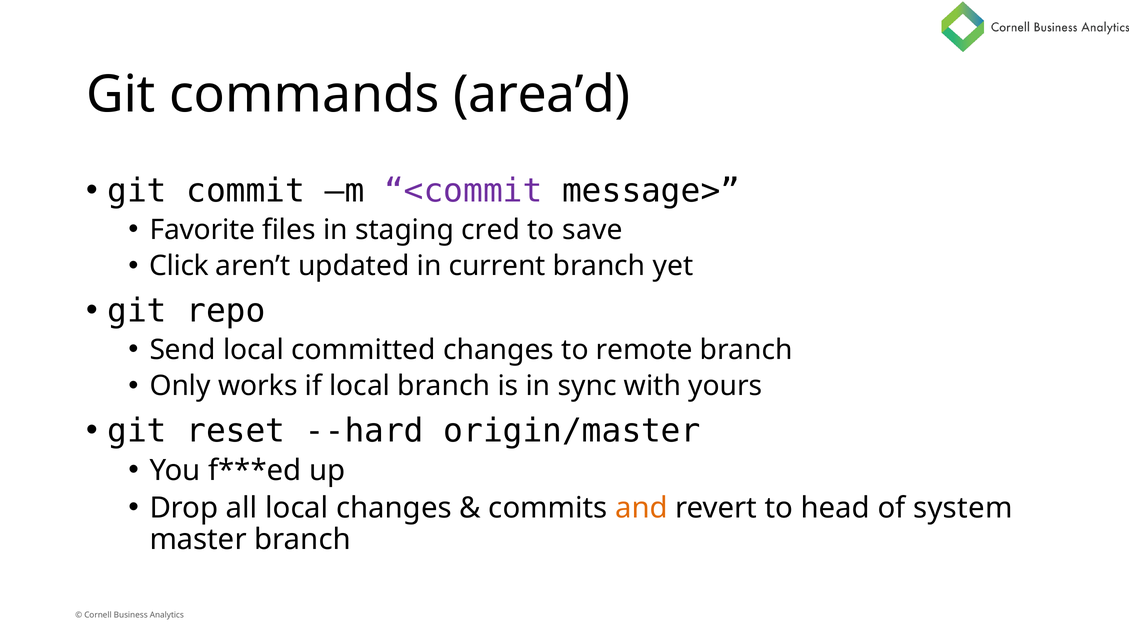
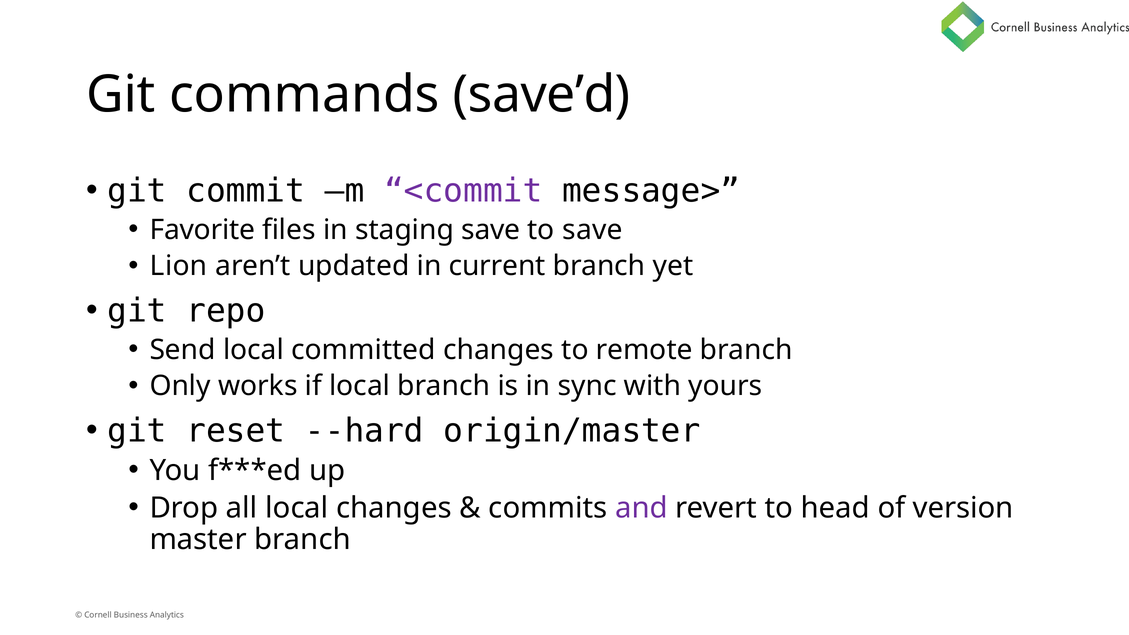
area’d: area’d -> save’d (542, 95)
staging cred: cred -> save (491, 230)
Click: Click -> Lion (179, 266)
and colour: orange -> purple (641, 508)
system: system -> version (963, 508)
